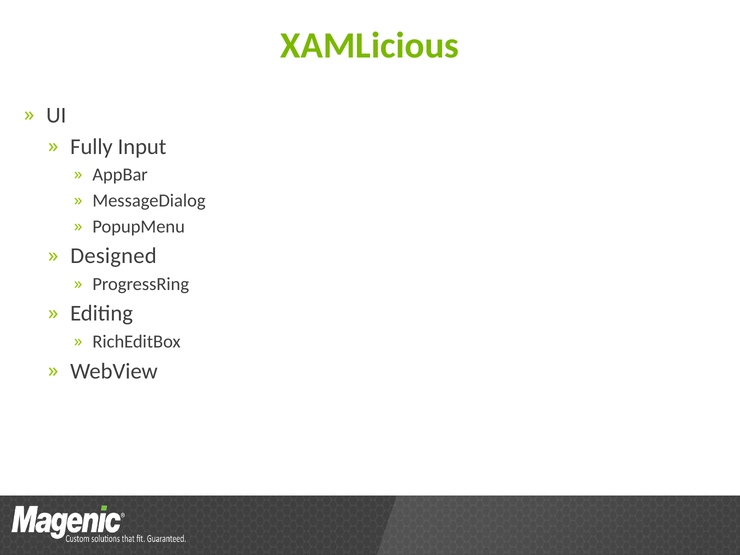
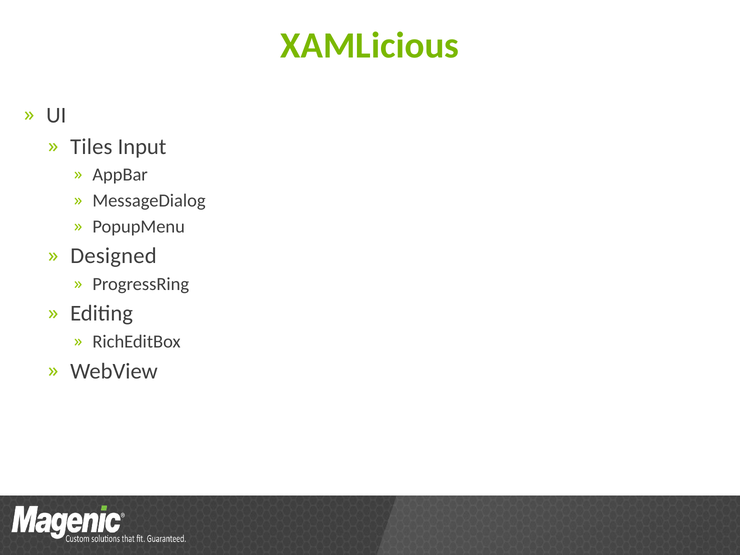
Fully: Fully -> Tiles (91, 147)
